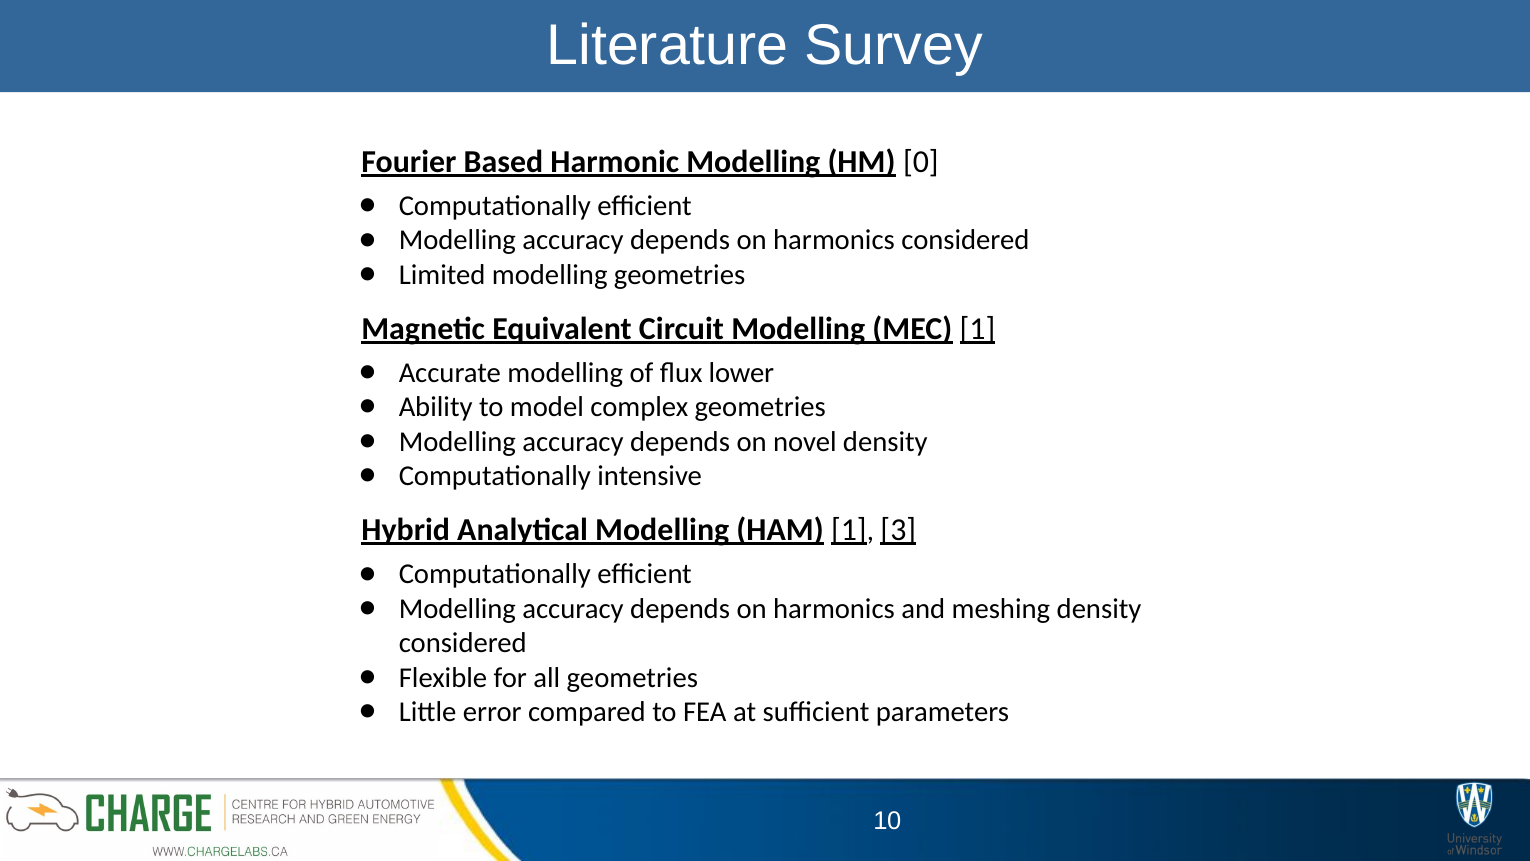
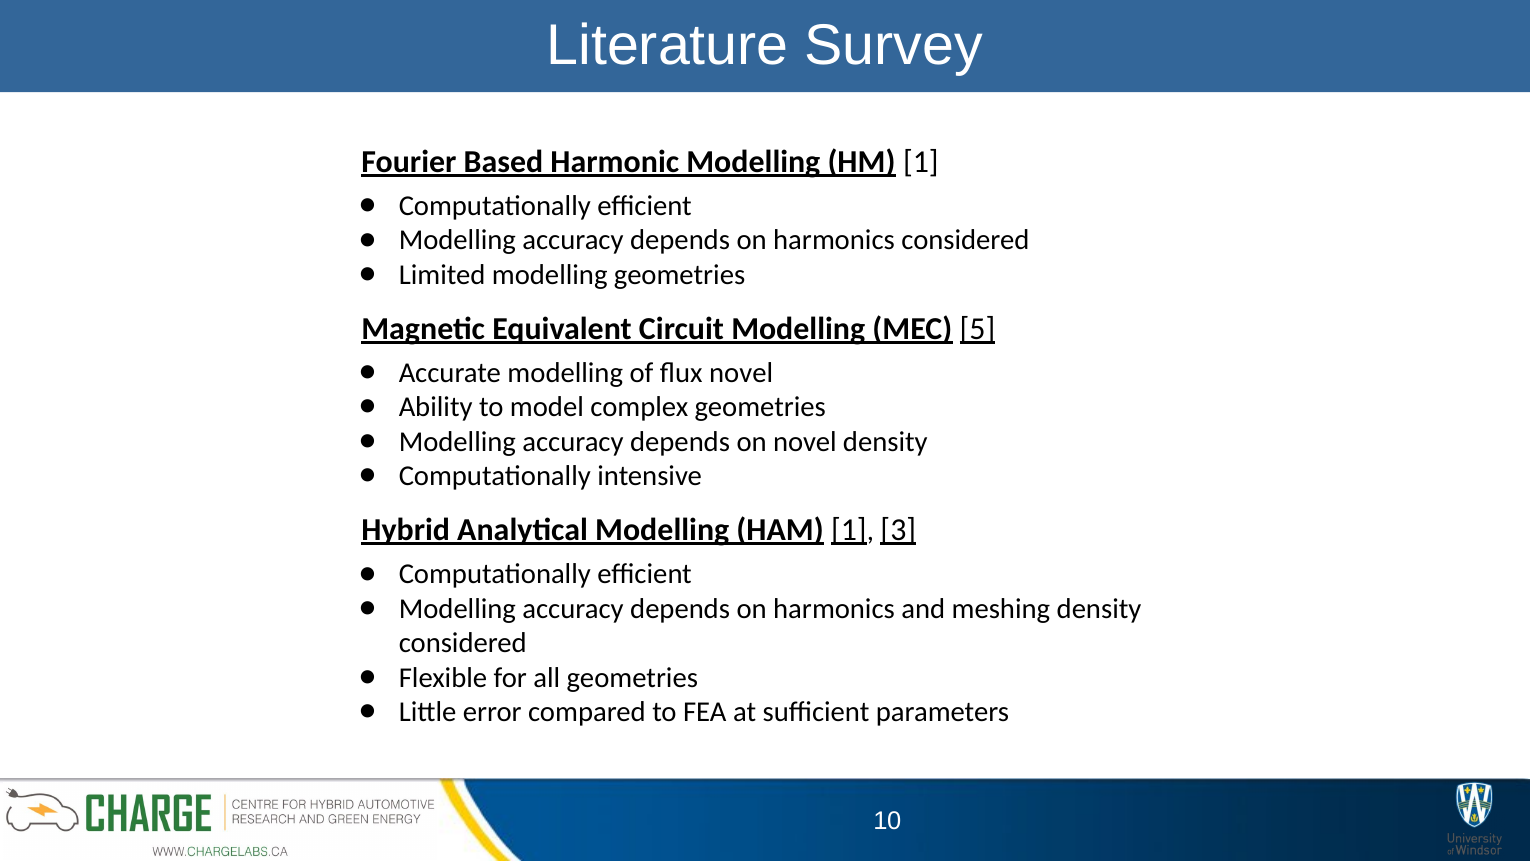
HM 0: 0 -> 1 (921, 162)
MEC 1: 1 -> 5 (977, 328)
flux lower: lower -> novel (741, 373)
